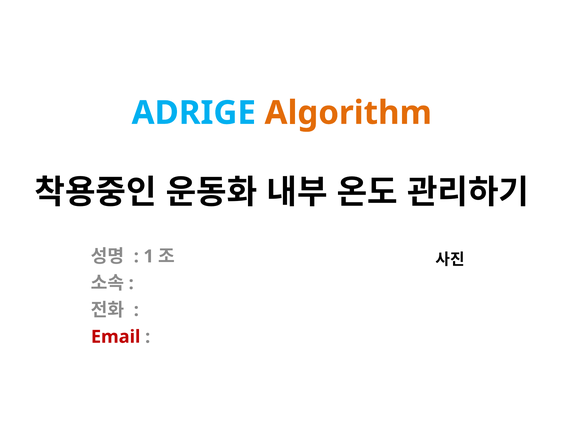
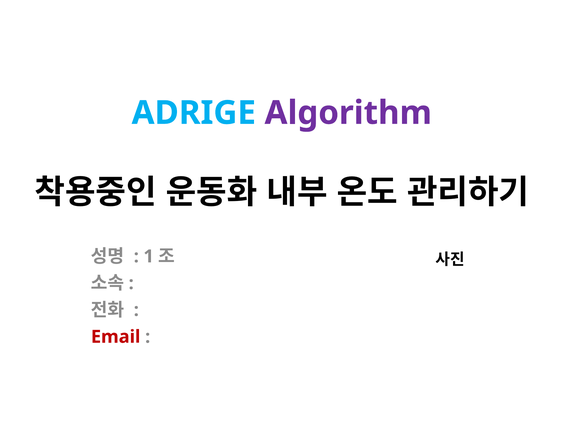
Algorithm colour: orange -> purple (348, 113)
